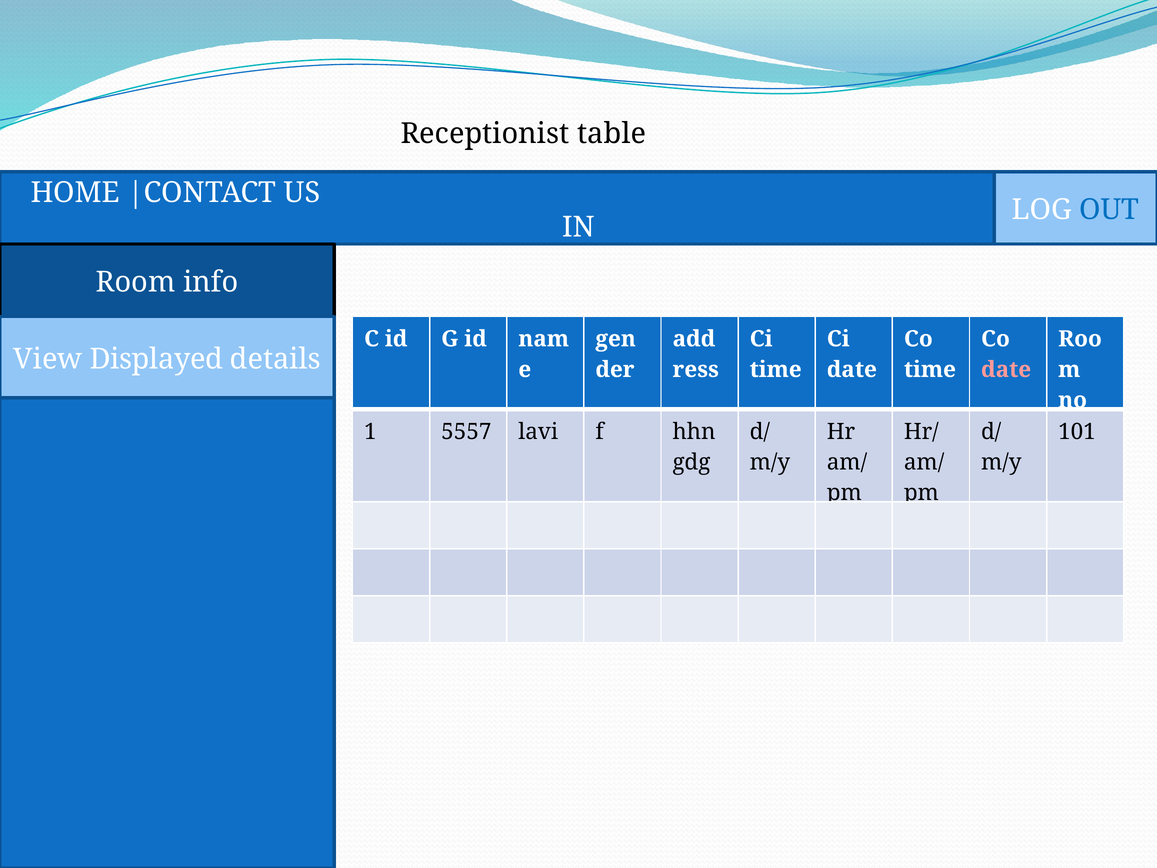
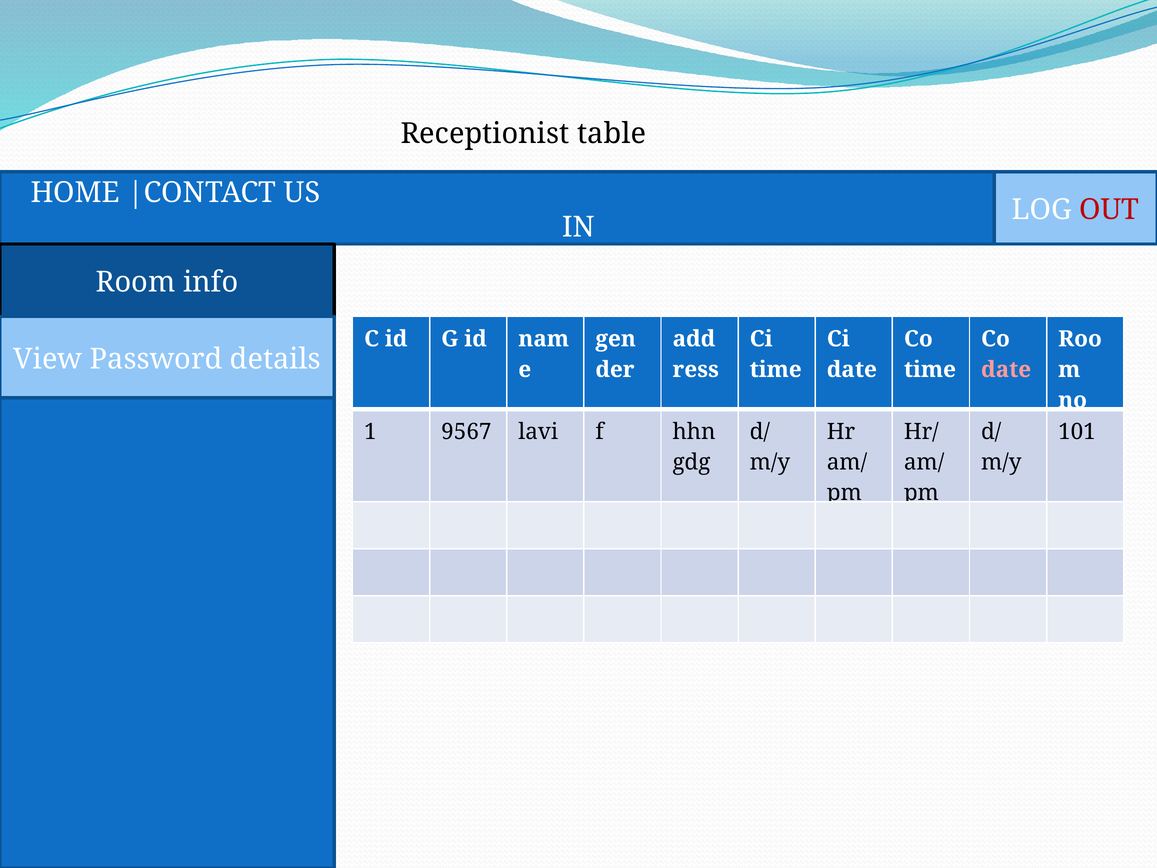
OUT colour: blue -> red (1109, 210)
Displayed: Displayed -> Password (156, 359)
5557: 5557 -> 9567 (466, 431)
